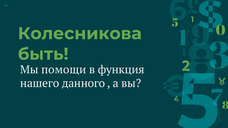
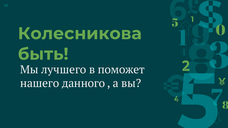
помощи: помощи -> лучшего (64, 70)
функция: функция -> поможет (121, 70)
